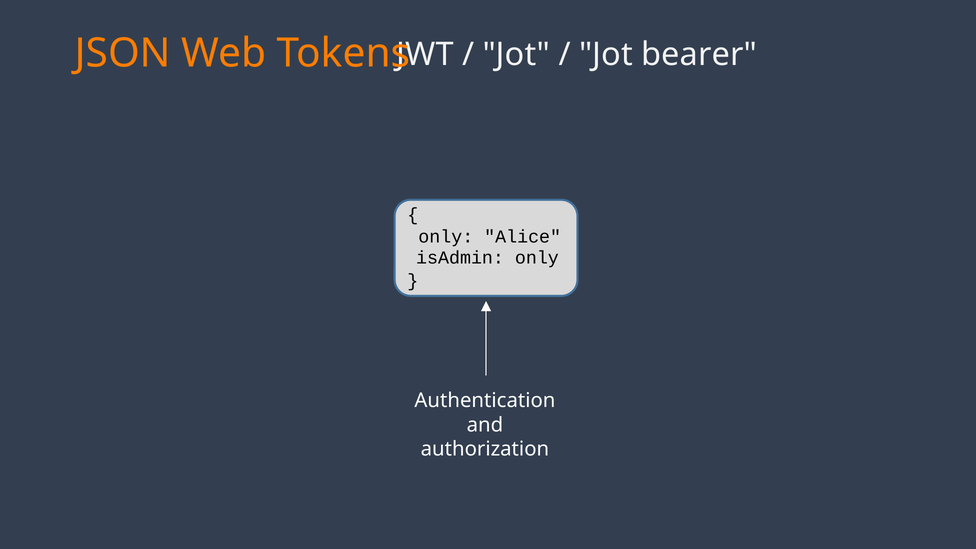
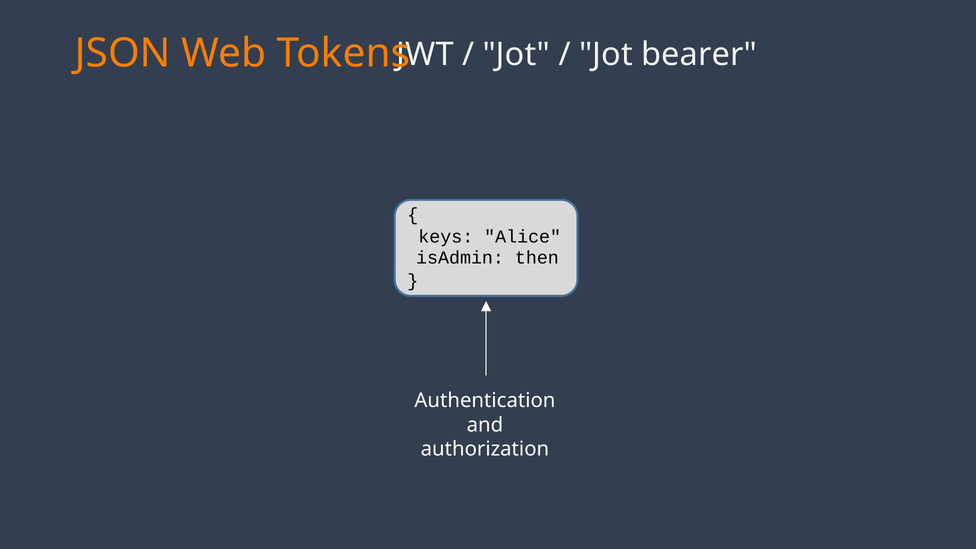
only: only -> keys (446, 237)
isAdmin only: only -> then (537, 258)
